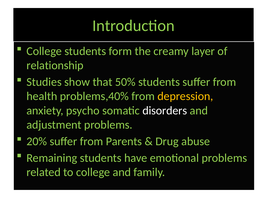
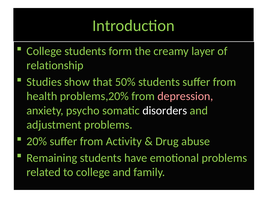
problems,40%: problems,40% -> problems,20% (94, 96)
depression colour: yellow -> pink (185, 96)
Parents: Parents -> Activity (124, 142)
